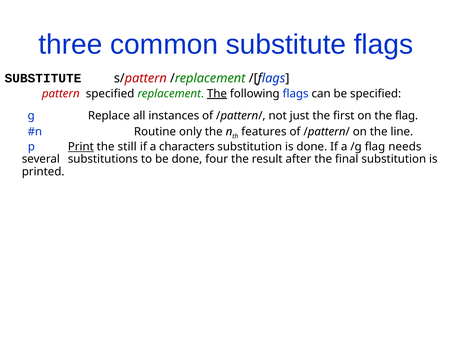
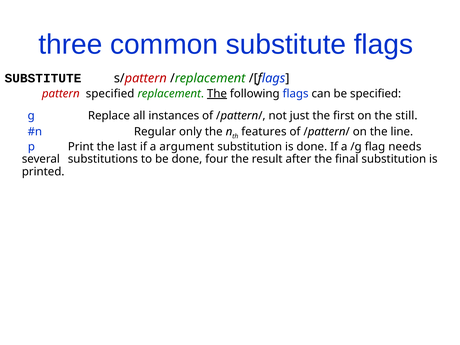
the flag: flag -> still (406, 116)
Routine: Routine -> Regular (155, 132)
Print underline: present -> none (81, 147)
still: still -> last (127, 147)
characters: characters -> argument (187, 147)
